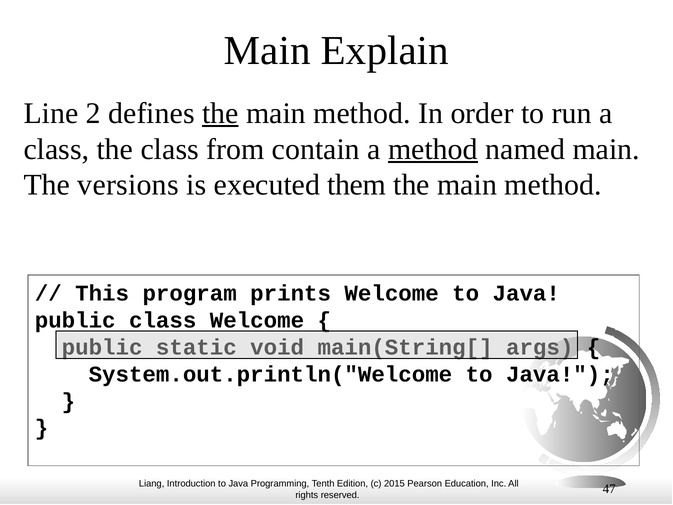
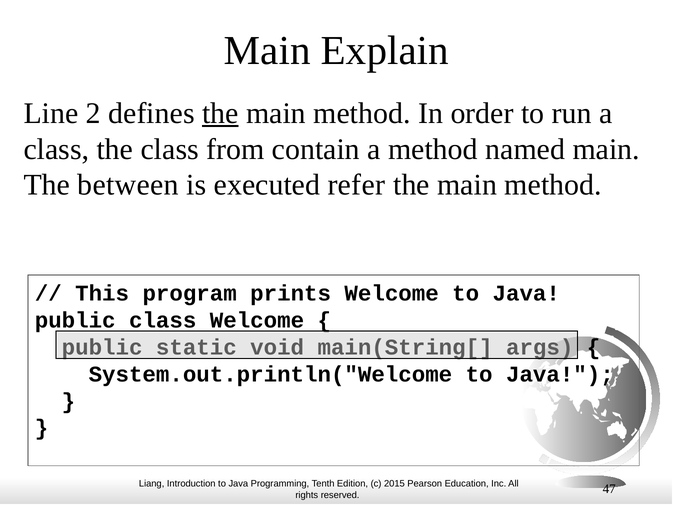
method underline: present -> none (433, 149)
versions: versions -> between (128, 185)
them: them -> refer (356, 185)
